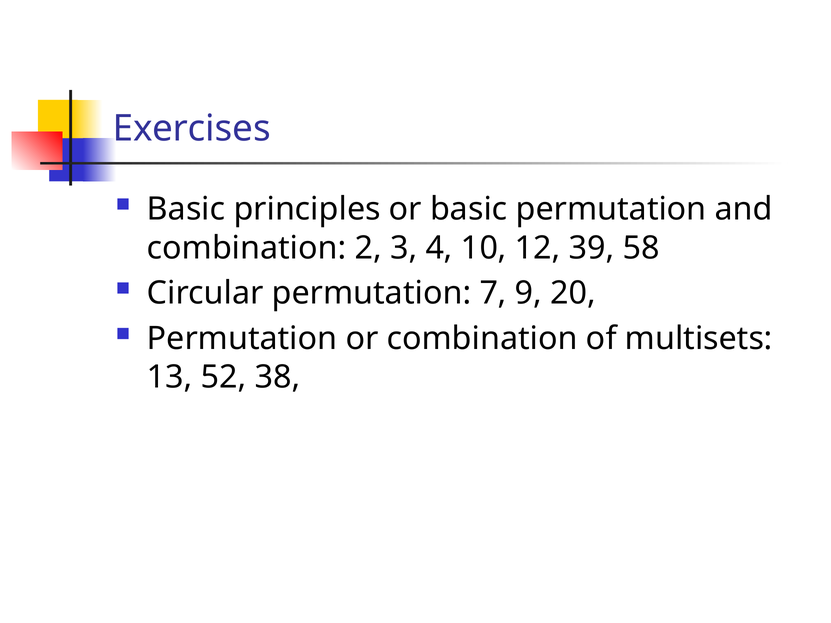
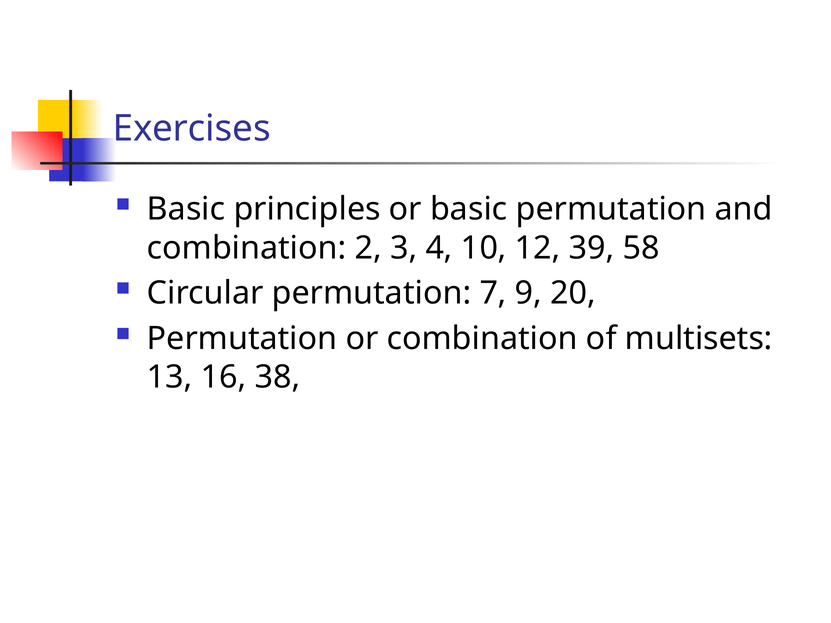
52: 52 -> 16 (224, 377)
